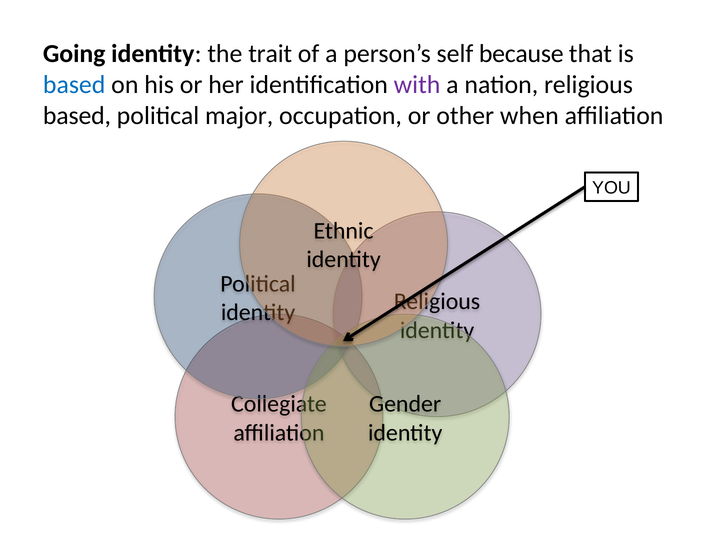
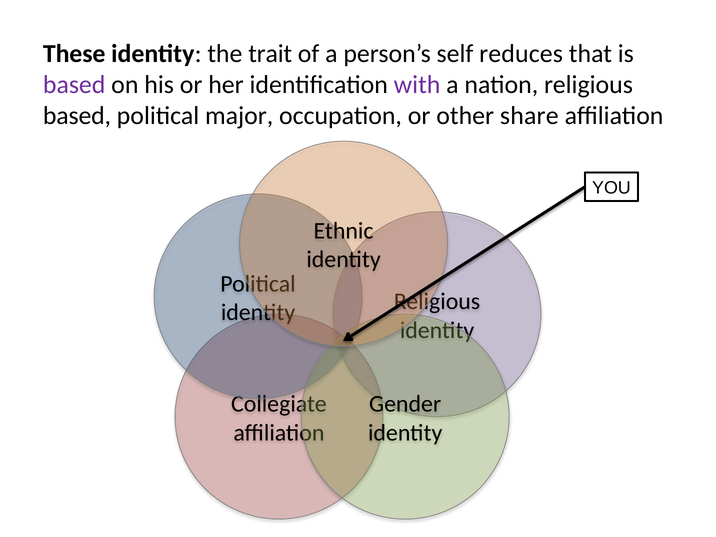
Going: Going -> These (74, 54)
because: because -> reduces (521, 54)
based colour: blue -> purple (74, 85)
when: when -> share (529, 116)
